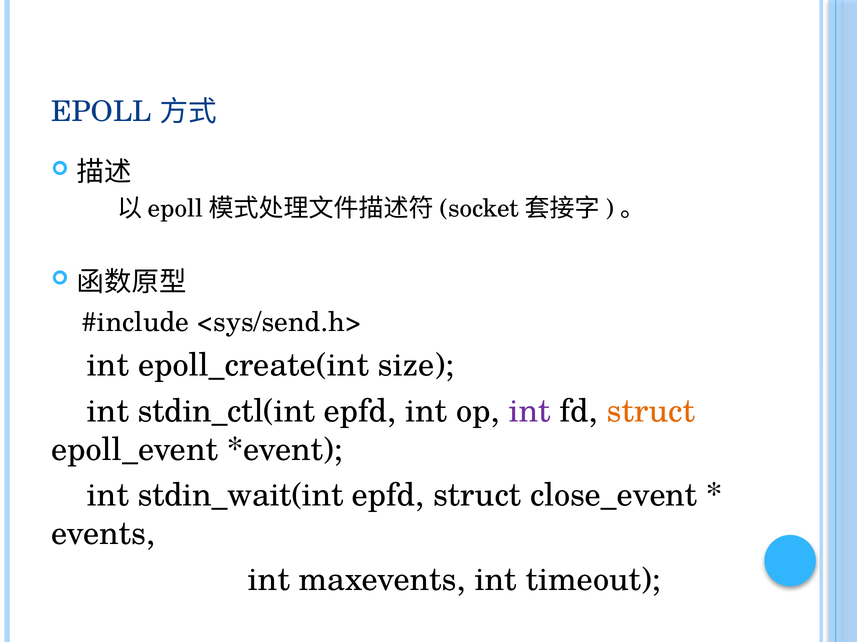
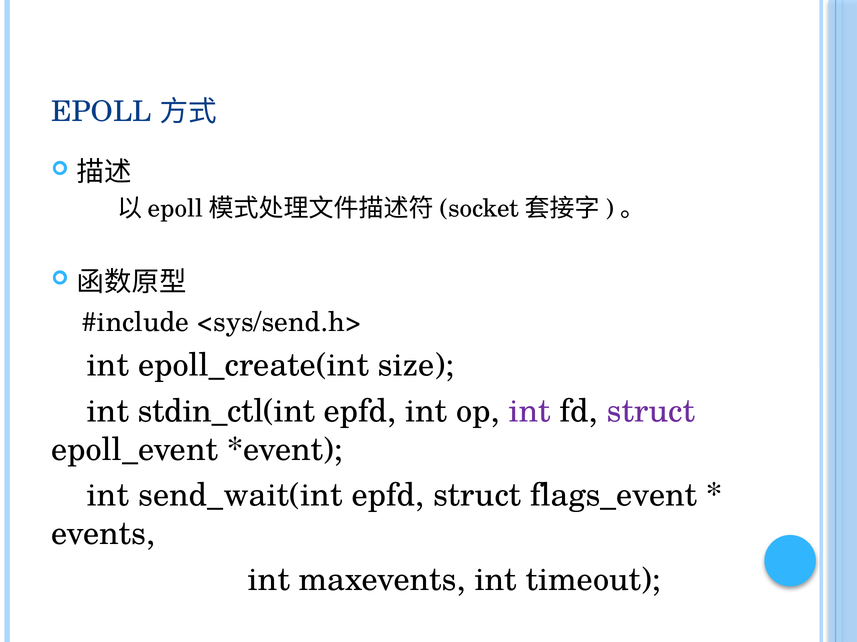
struct colour: orange -> purple (651, 411)
stdin_wait(int: stdin_wait(int -> send_wait(int (240, 496)
close_event: close_event -> flags_event (614, 496)
